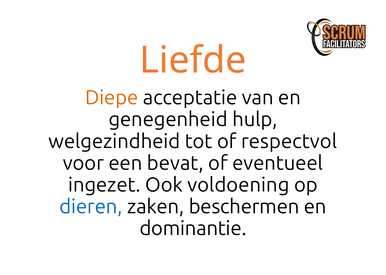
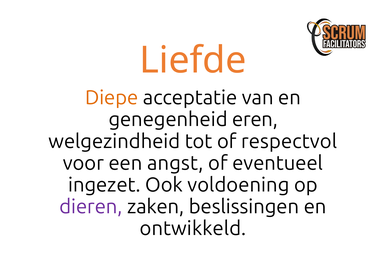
hulp: hulp -> eren (255, 120)
bevat: bevat -> angst (175, 163)
dieren colour: blue -> purple (91, 207)
beschermen: beschermen -> beslissingen (244, 207)
dominantie: dominantie -> ontwikkeld (193, 229)
